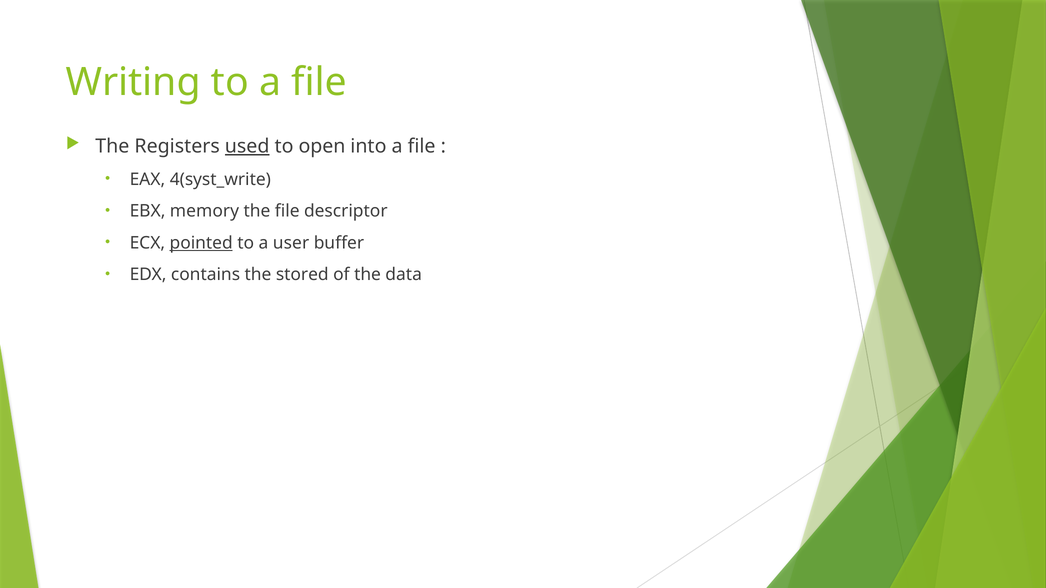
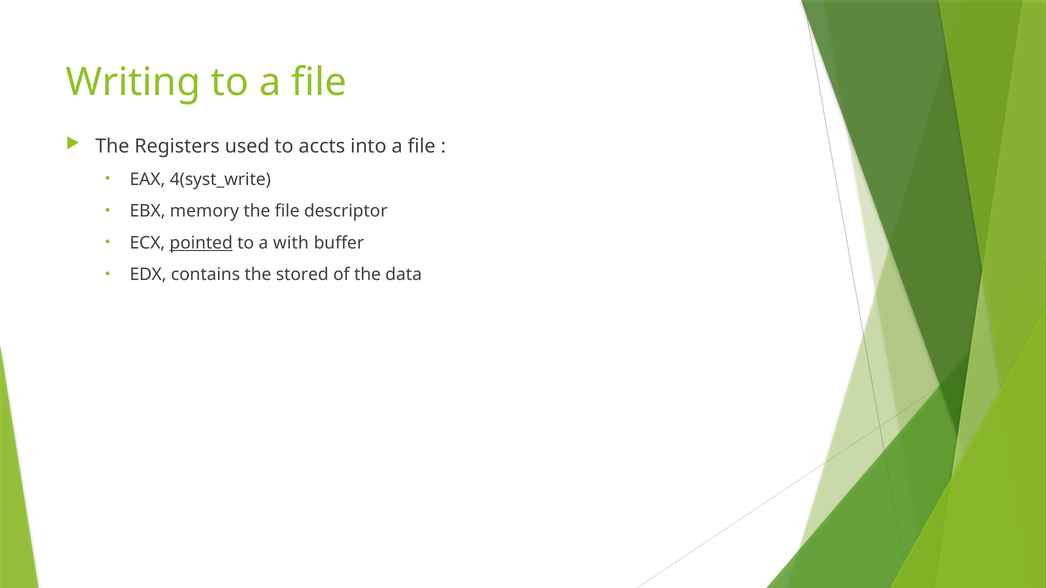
used underline: present -> none (247, 146)
open: open -> accts (322, 146)
user: user -> with (291, 243)
